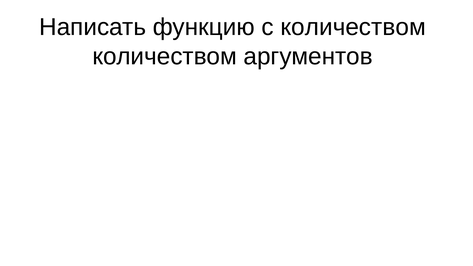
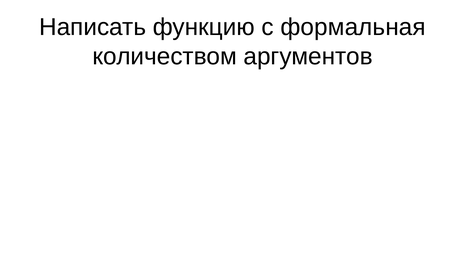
с количеством: количеством -> формальная (353, 27)
